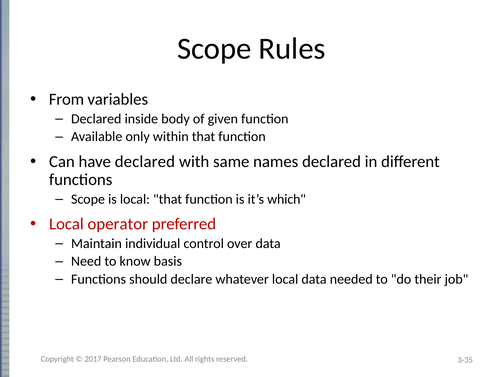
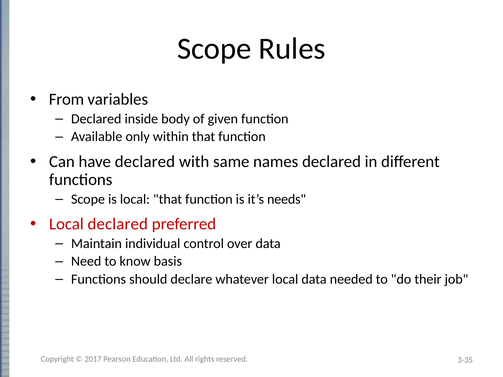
which: which -> needs (287, 199)
Local operator: operator -> declared (118, 224)
